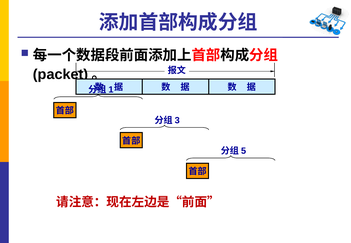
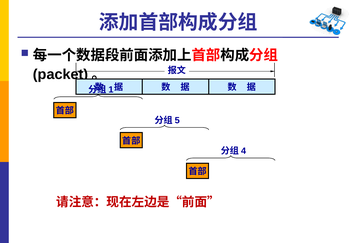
3: 3 -> 5 (177, 120)
5: 5 -> 4 (244, 151)
